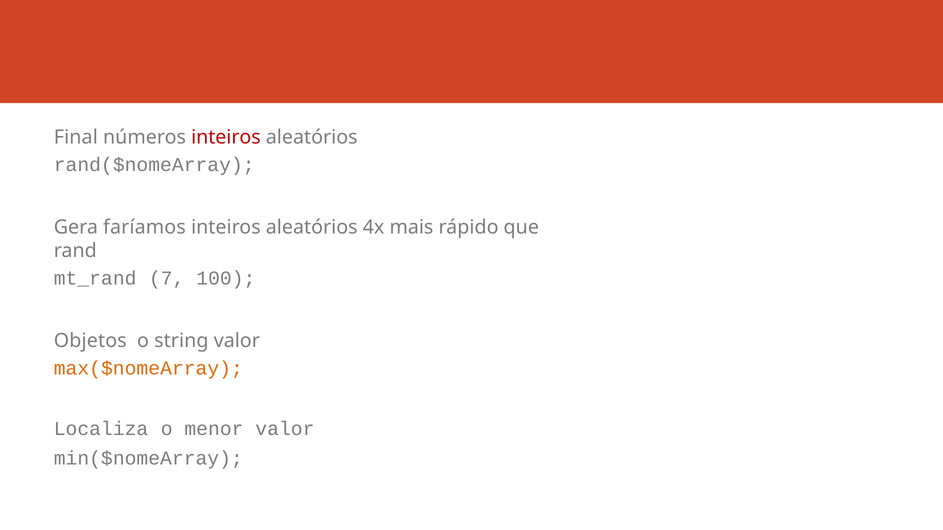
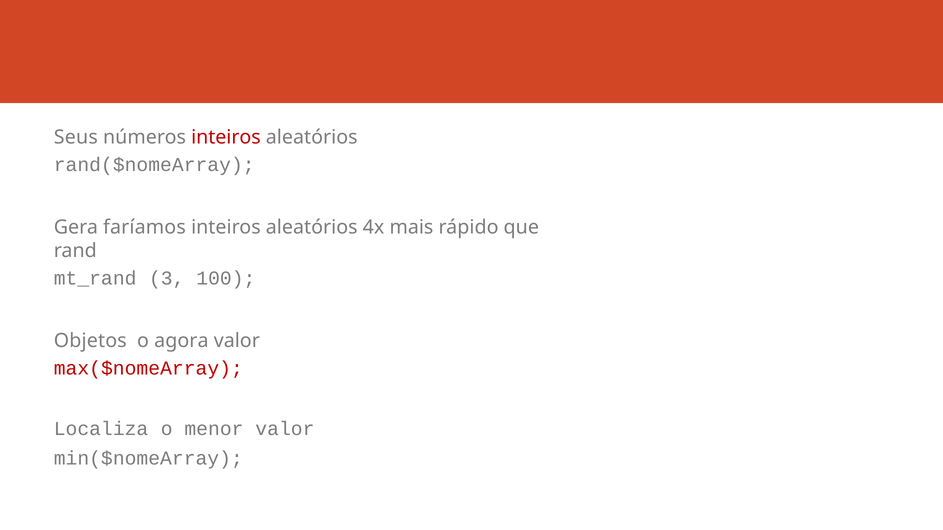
Final: Final -> Seus (76, 137)
7: 7 -> 3 (167, 279)
string: string -> agora (181, 341)
max($nomeArray colour: orange -> red (148, 369)
